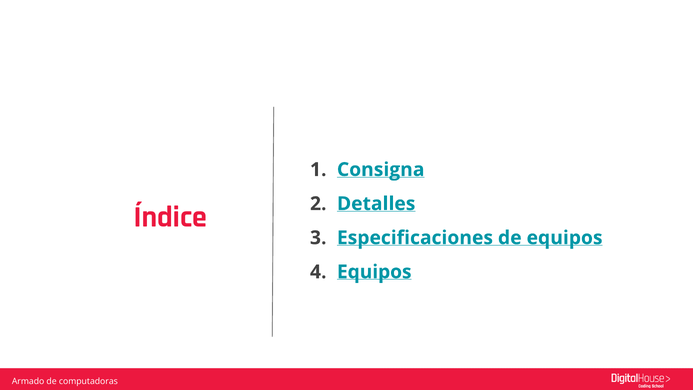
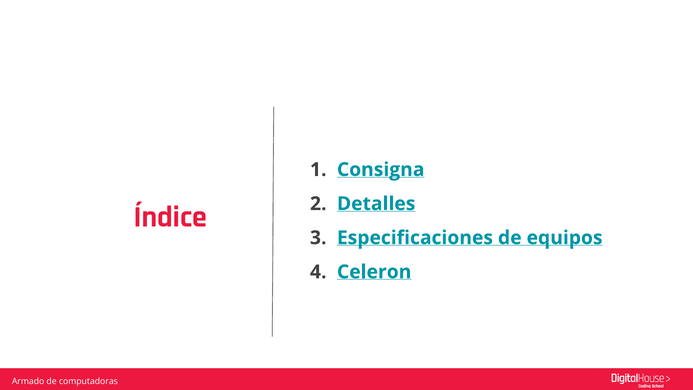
Equipos: Equipos -> Celeron (374, 272)
